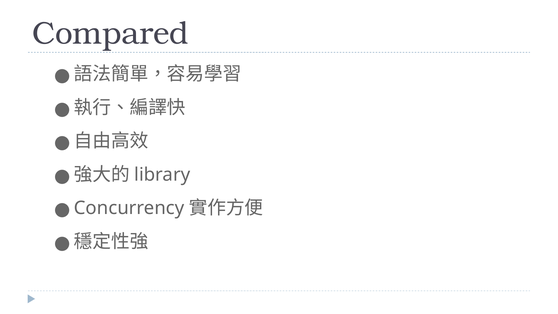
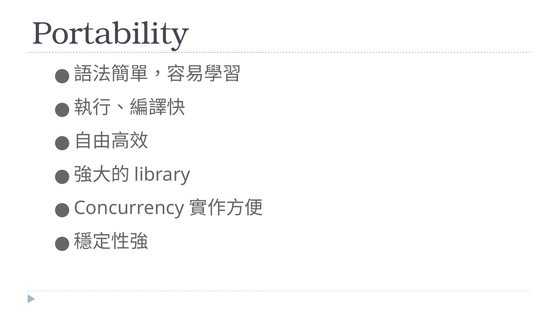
Compared: Compared -> Portability (110, 34)
